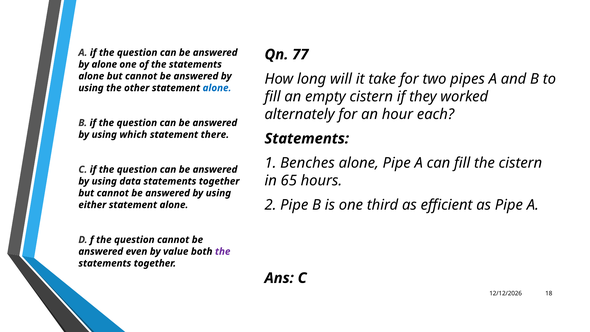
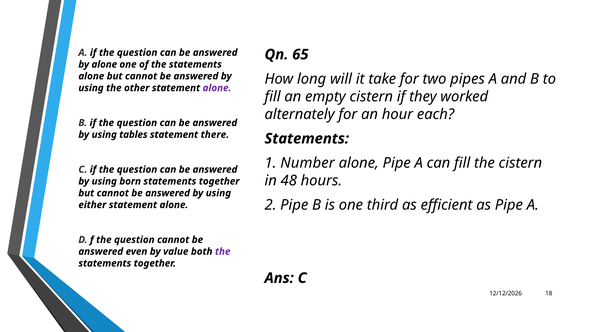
77: 77 -> 65 (300, 54)
alone colour: blue -> purple (217, 88)
which: which -> tables (133, 135)
Benches: Benches -> Number (307, 163)
65: 65 -> 48 (289, 181)
data: data -> born (130, 181)
